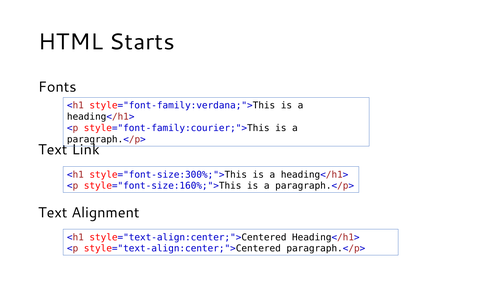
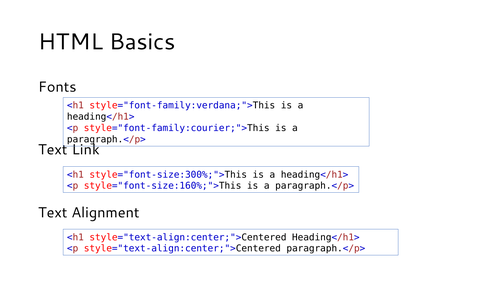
Starts: Starts -> Basics (142, 42)
